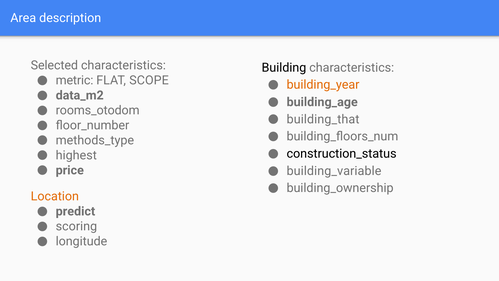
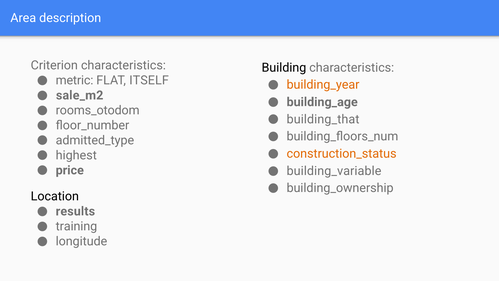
Selected: Selected -> Criterion (54, 65)
SCOPE: SCOPE -> ITSELF (149, 80)
data_m2: data_m2 -> sale_m2 (80, 95)
methods_type: methods_type -> admitted_type (95, 140)
construction_status colour: black -> orange (342, 154)
Location colour: orange -> black (55, 196)
predict: predict -> results (75, 211)
scoring: scoring -> training (76, 226)
